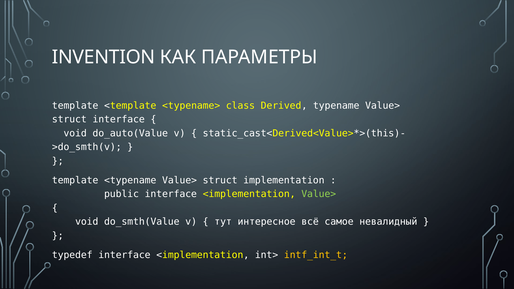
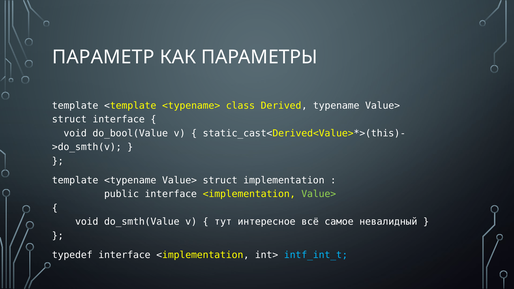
INVENTION: INVENTION -> ПАРАМЕТР (103, 57)
do_auto(Value: do_auto(Value -> do_bool(Value (130, 133)
intf_int_t colour: yellow -> light blue (316, 255)
